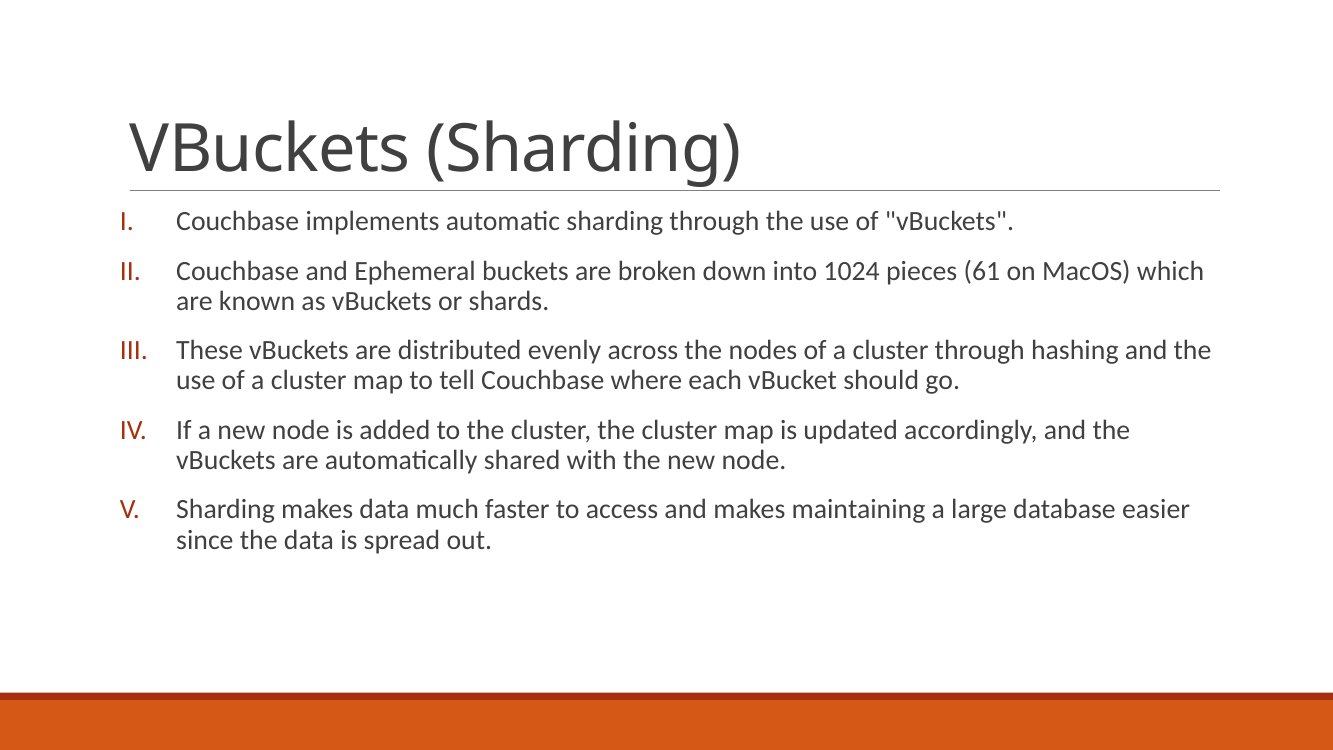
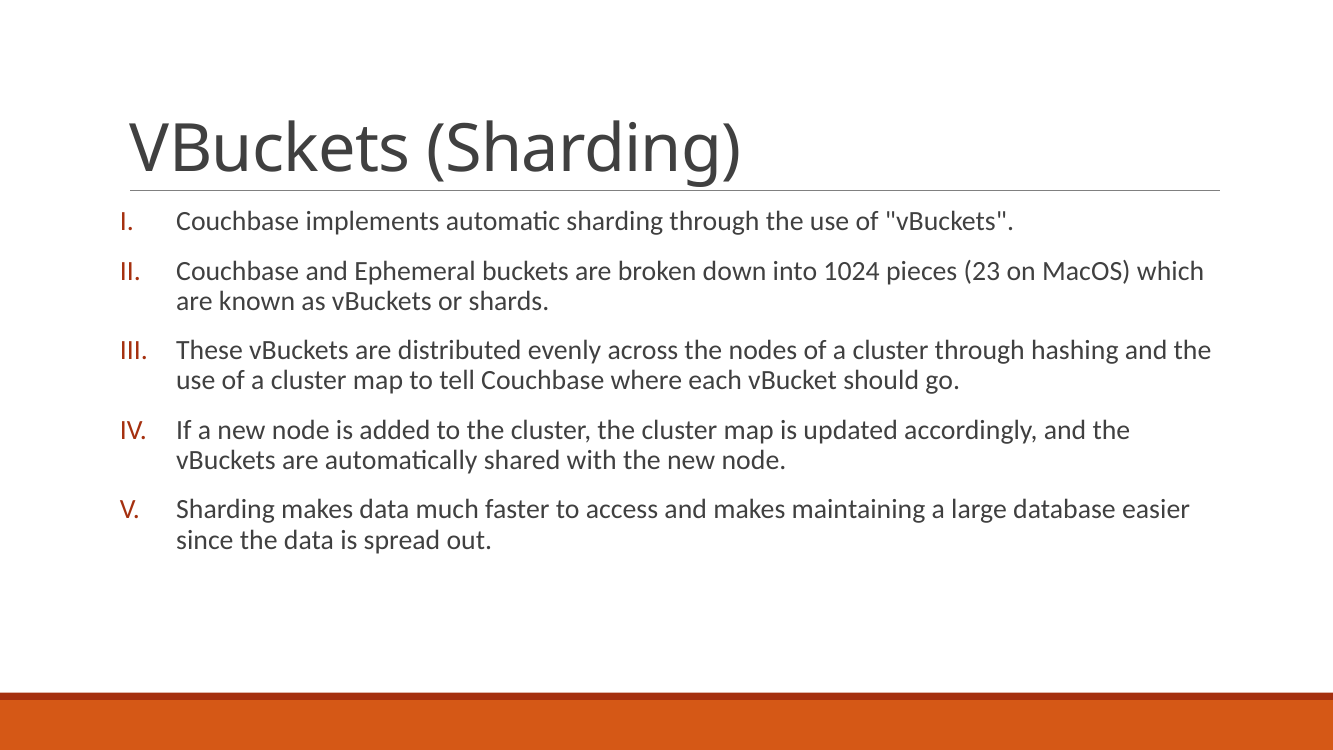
61: 61 -> 23 (982, 271)
